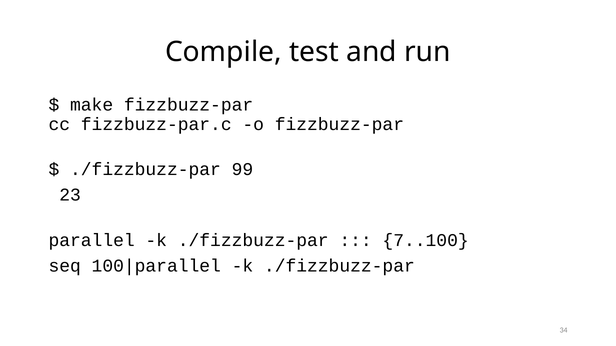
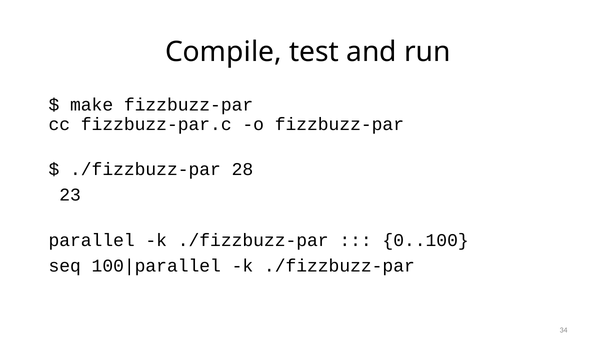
99: 99 -> 28 (242, 170)
7..100: 7..100 -> 0..100 (426, 241)
